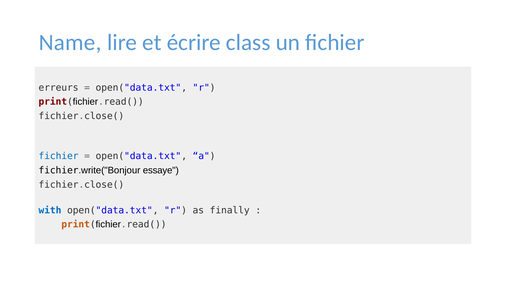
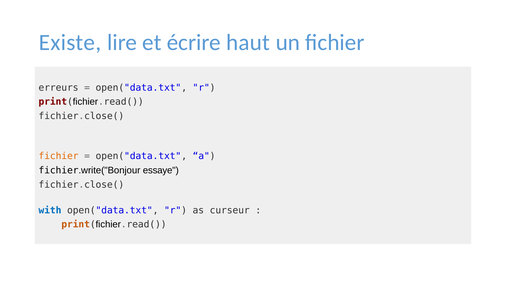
Name: Name -> Existe (70, 43)
class: class -> haut (248, 43)
fichier colour: blue -> orange (59, 156)
finally: finally -> curseur (230, 210)
